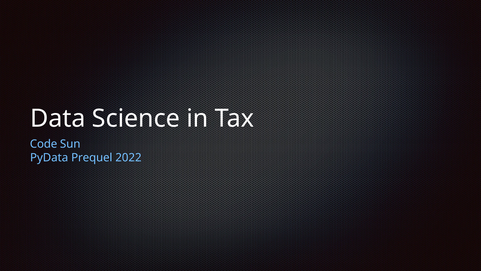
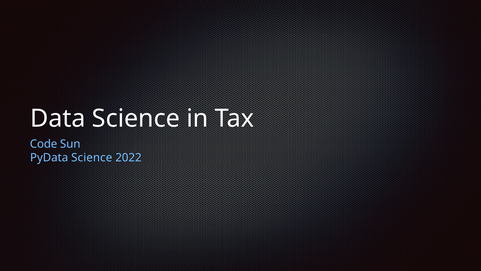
PyData Prequel: Prequel -> Science (92, 157)
